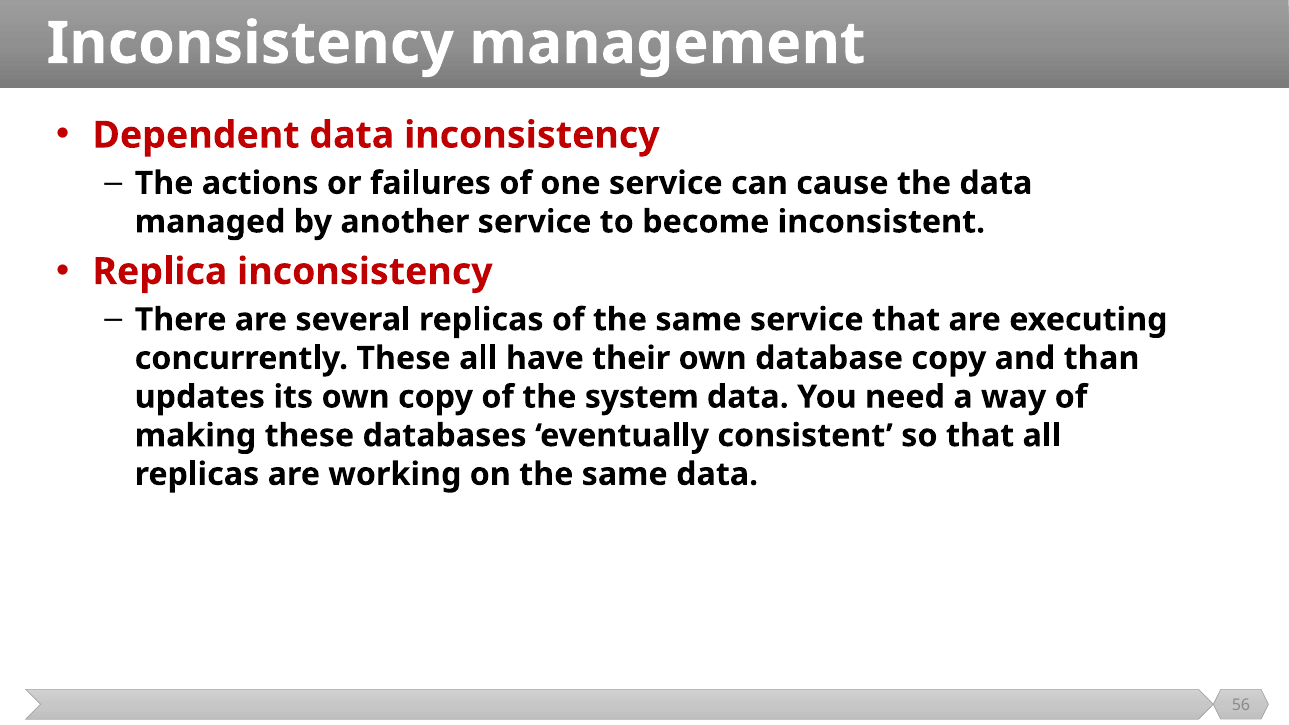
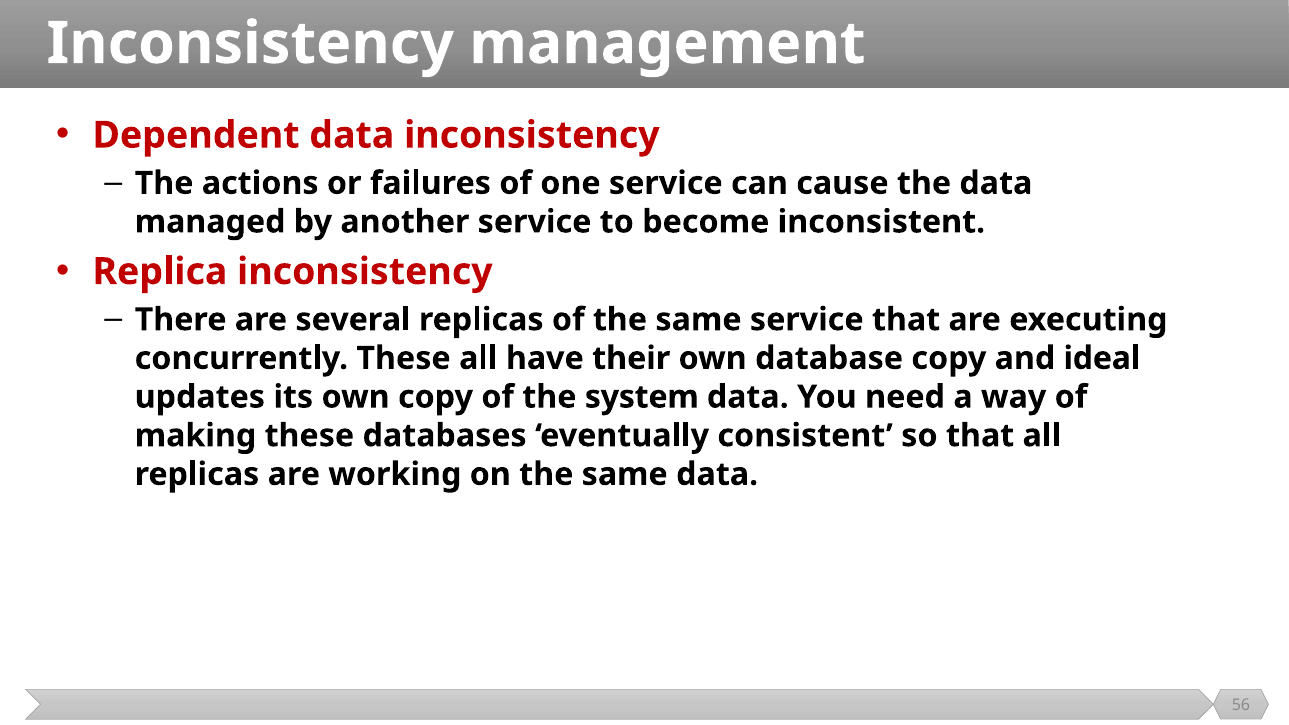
than: than -> ideal (1102, 358)
